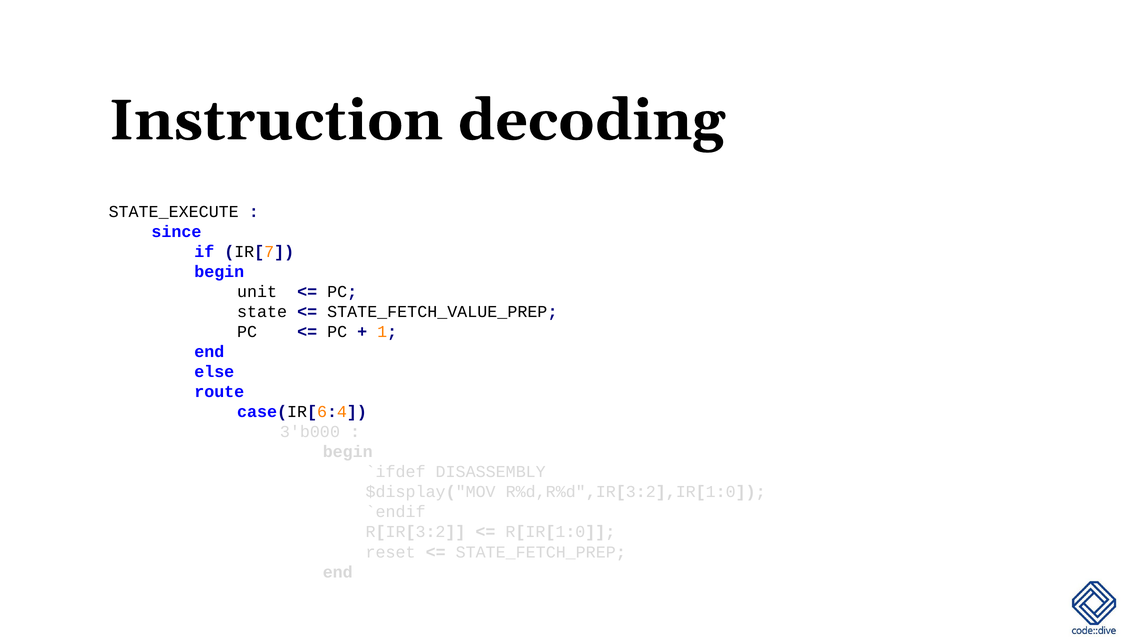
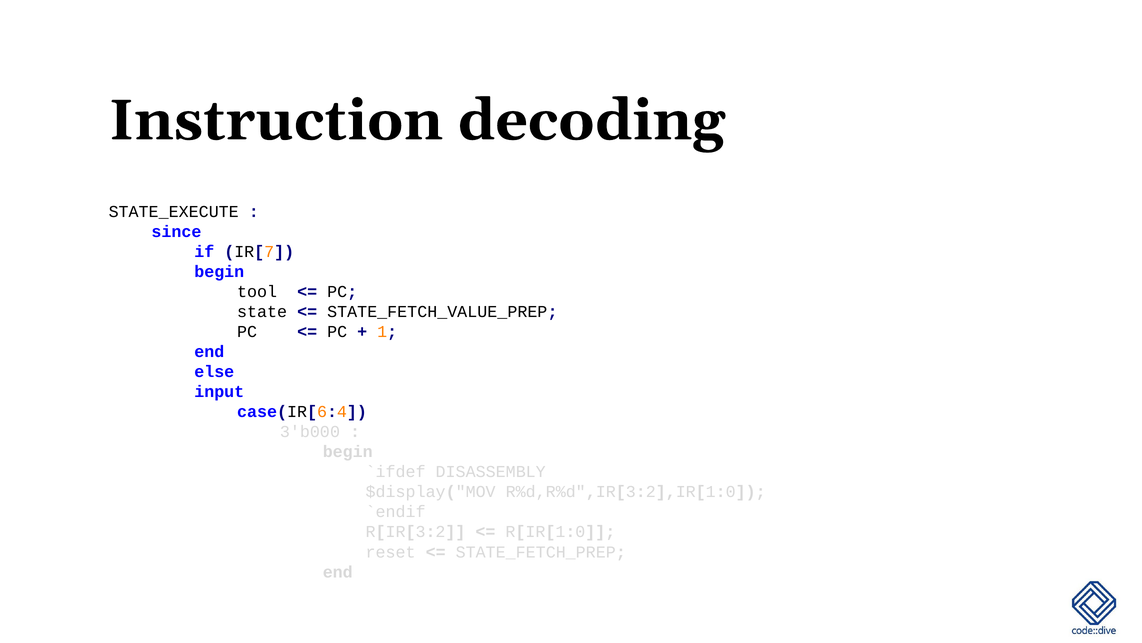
unit: unit -> tool (257, 292)
route: route -> input (219, 391)
